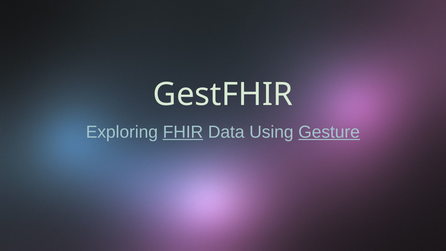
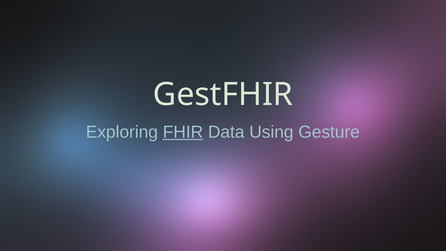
Gesture underline: present -> none (329, 132)
